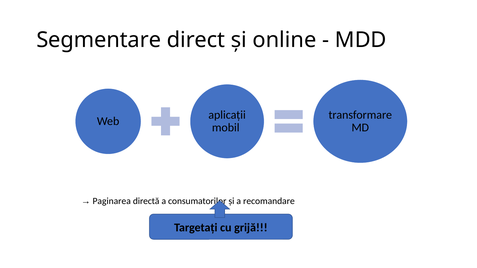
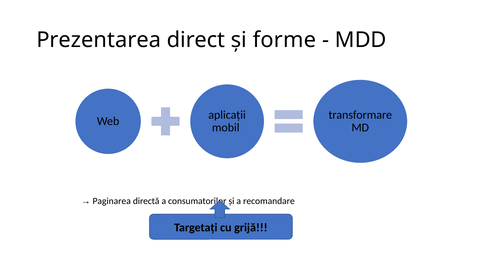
Segmentare: Segmentare -> Prezentarea (99, 40)
online: online -> forme (284, 40)
